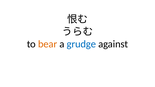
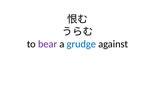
bear colour: orange -> purple (48, 44)
